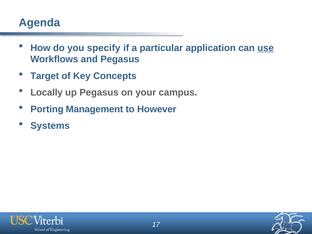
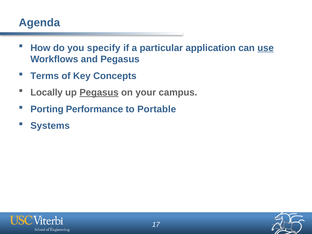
Target: Target -> Terms (45, 76)
Pegasus underline: none -> present (99, 93)
Management: Management -> Performance (94, 109)
However: However -> Portable (157, 109)
